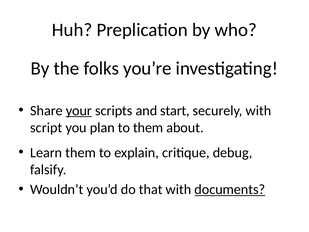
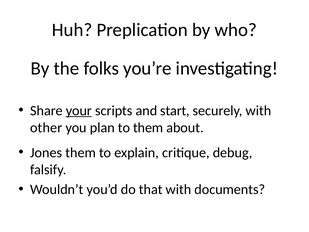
script: script -> other (46, 127)
Learn: Learn -> Jones (46, 152)
documents underline: present -> none (230, 189)
